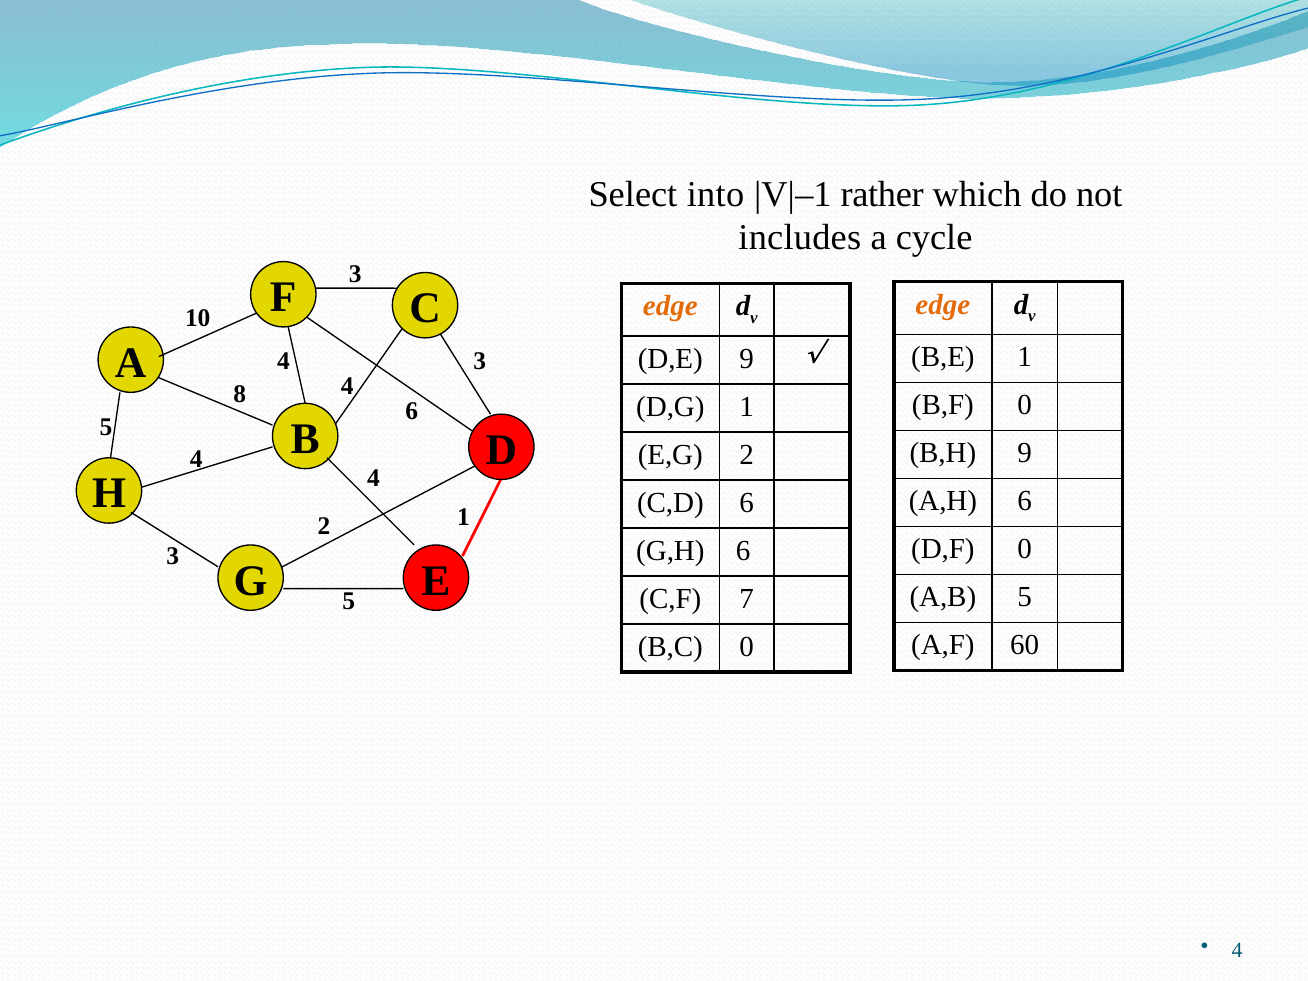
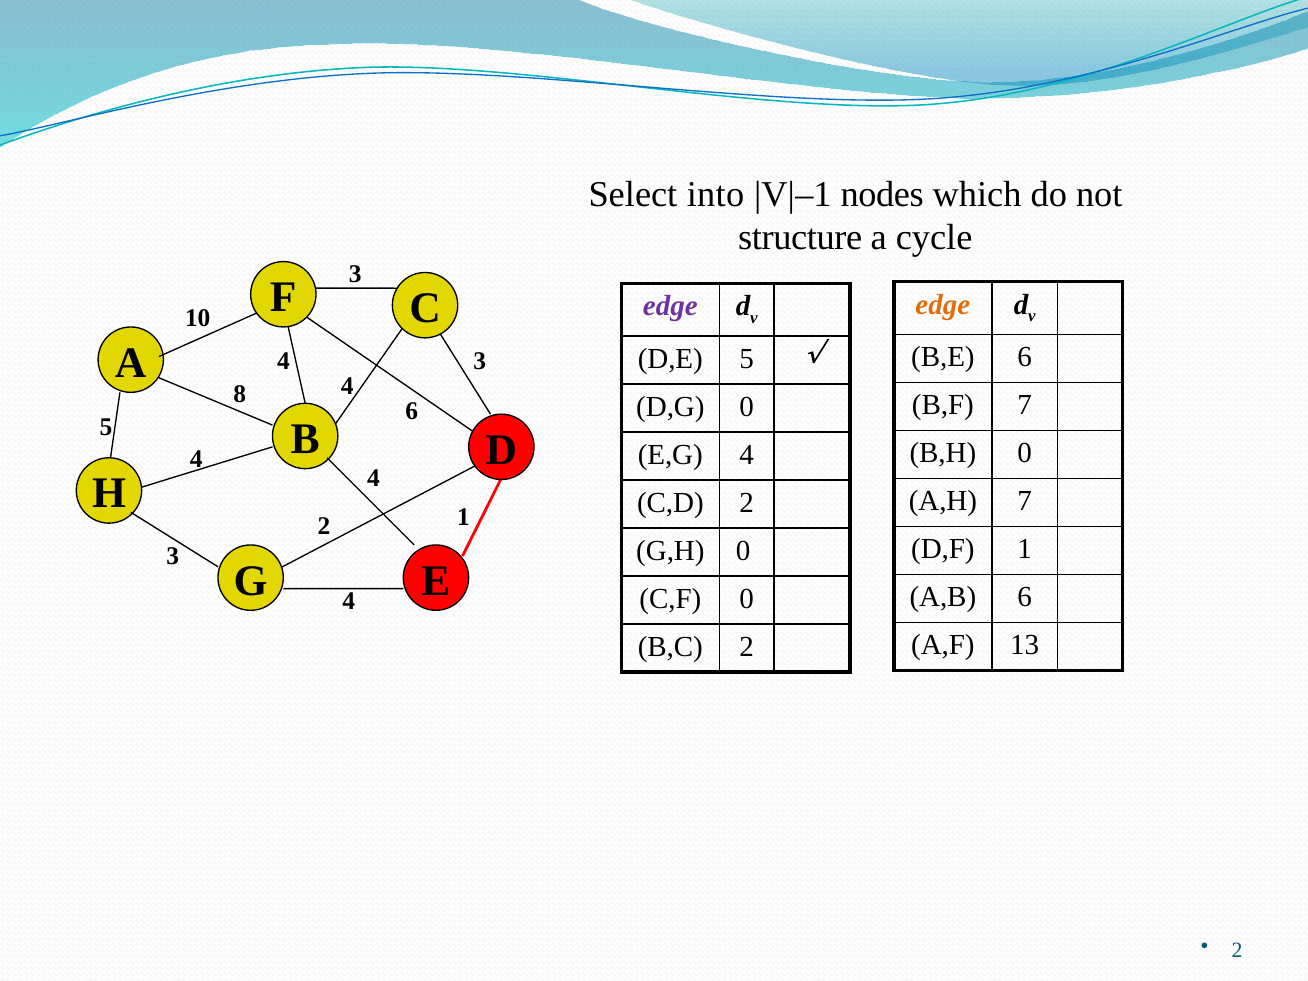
rather: rather -> nodes (882, 194)
includes: includes -> structure (800, 238)
edge colour: orange -> purple (670, 306)
B,E 1: 1 -> 6 (1025, 357)
D,E 9: 9 -> 5 (747, 359)
B,F 0: 0 -> 7 (1025, 405)
D,G 1: 1 -> 0 (747, 407)
B,H 9: 9 -> 0 (1025, 453)
E,G 2: 2 -> 4 (747, 455)
A,H 6: 6 -> 7 (1025, 501)
C,D 6: 6 -> 2 (747, 503)
D,F 0: 0 -> 1 (1025, 549)
G,H 6: 6 -> 0 (743, 551)
G 5: 5 -> 4 (349, 601)
A,B 5: 5 -> 6 (1025, 597)
C,F 7: 7 -> 0 (747, 599)
60: 60 -> 13 (1025, 645)
B,C 0: 0 -> 2 (747, 647)
4: 4 -> 2 (1237, 950)
